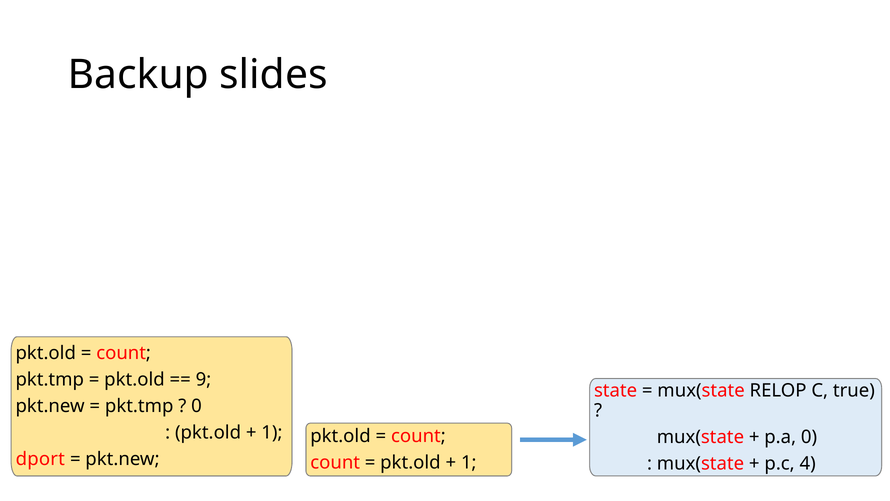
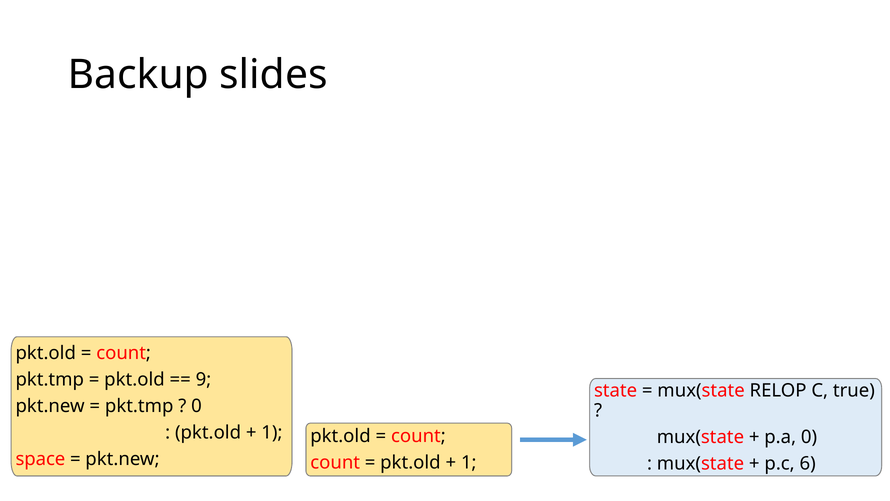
dport: dport -> space (40, 459)
4: 4 -> 6 (808, 463)
